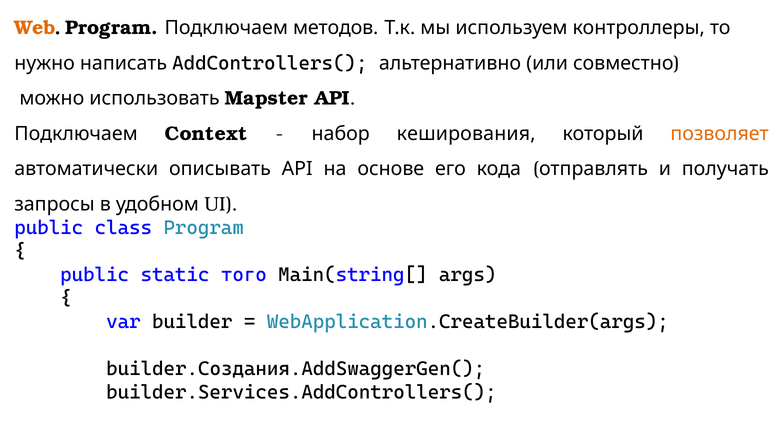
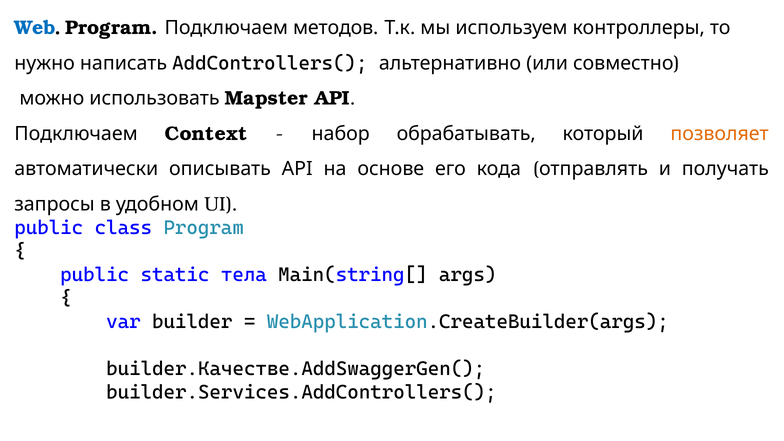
Web colour: orange -> blue (35, 28)
кеширования: кеширования -> обрабатывать (466, 134)
того: того -> тела (244, 275)
builder.Создания.AddSwaggerGen(: builder.Создания.AddSwaggerGen( -> builder.Качестве.AddSwaggerGen( (296, 369)
